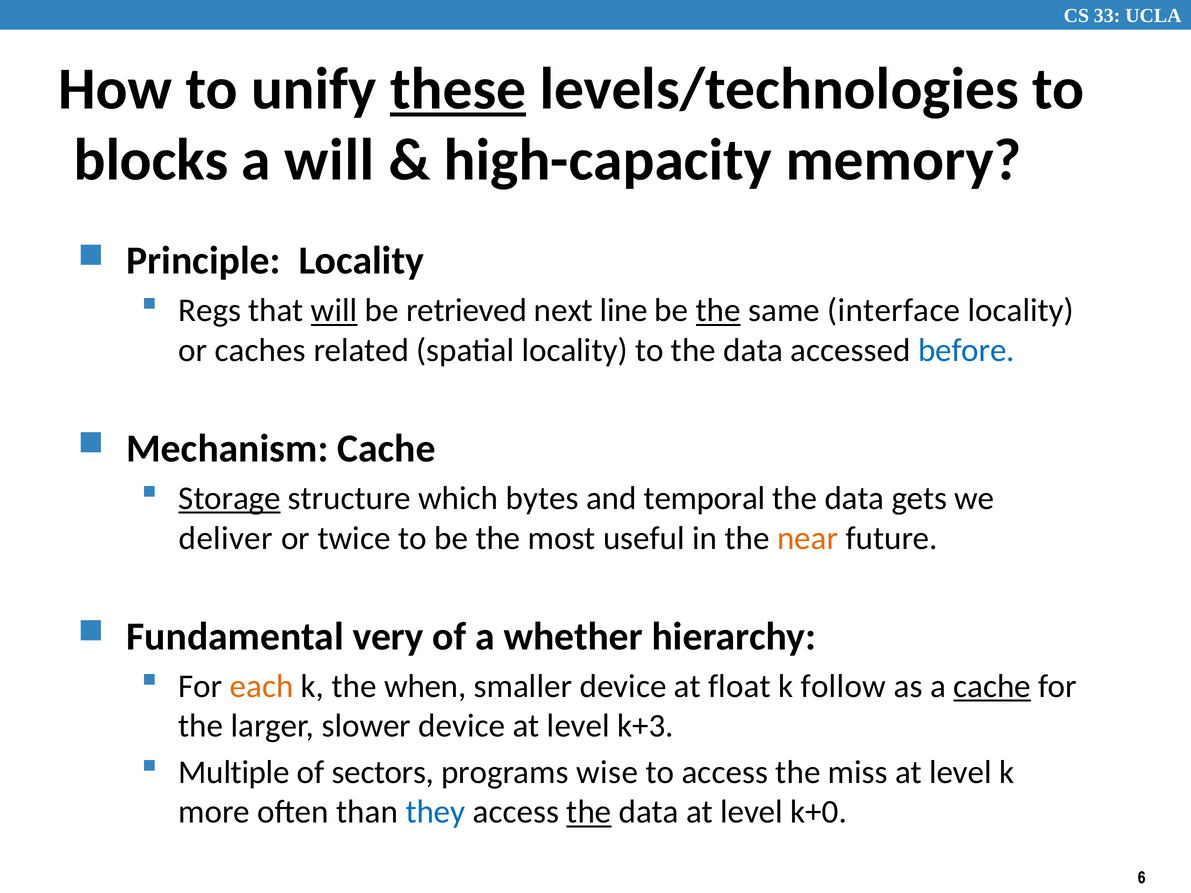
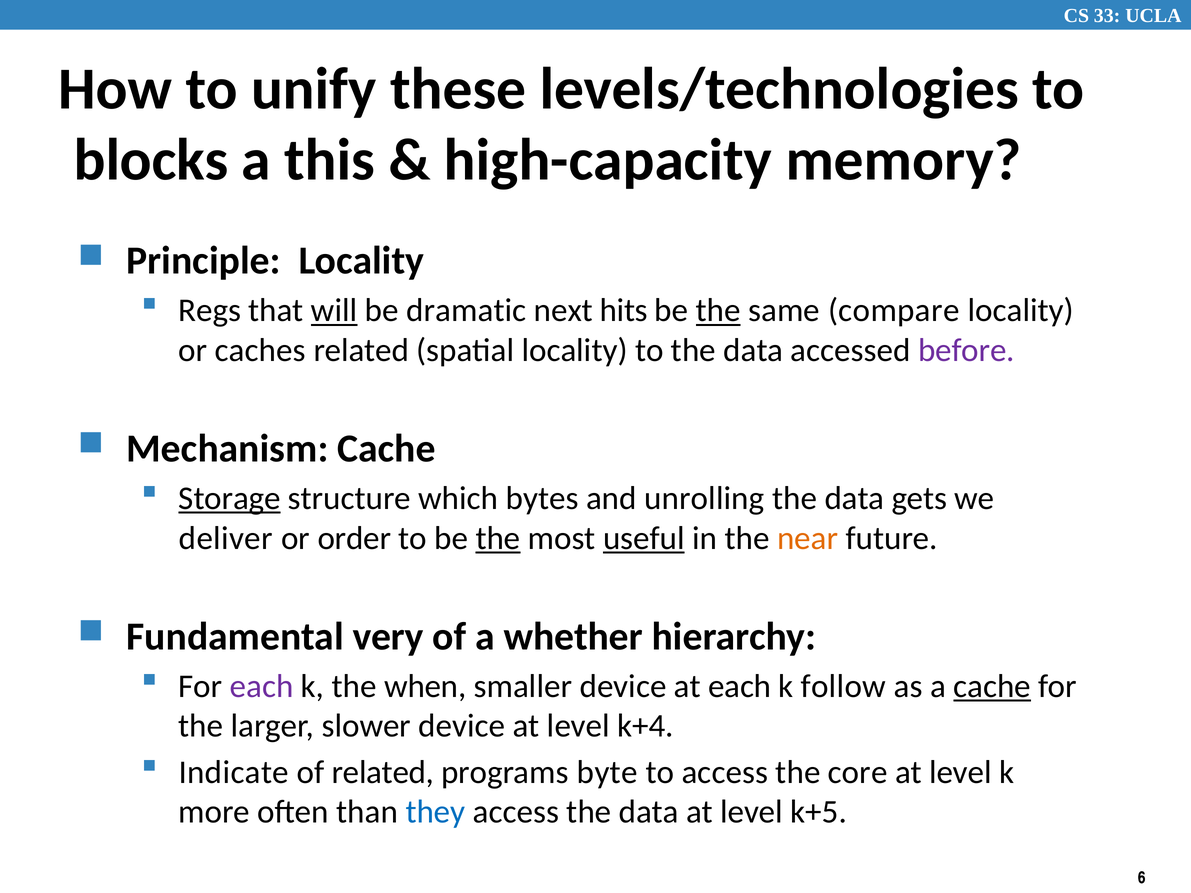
these underline: present -> none (458, 89)
a will: will -> this (330, 160)
retrieved: retrieved -> dramatic (466, 311)
line: line -> hits (624, 311)
interface: interface -> compare (894, 311)
before colour: blue -> purple (966, 350)
temporal: temporal -> unrolling (704, 499)
twice: twice -> order (354, 538)
the underline: none -> present (498, 538)
useful underline: none -> present (644, 538)
each colour: orange -> purple (262, 687)
at float: float -> each (740, 687)
k+3: k+3 -> k+4 (645, 726)
Multiple: Multiple -> Indicate (234, 773)
of sectors: sectors -> related (383, 773)
wise: wise -> byte (607, 773)
miss: miss -> core (858, 773)
the underline: present -> none (589, 812)
k+0: k+0 -> k+5 (819, 812)
